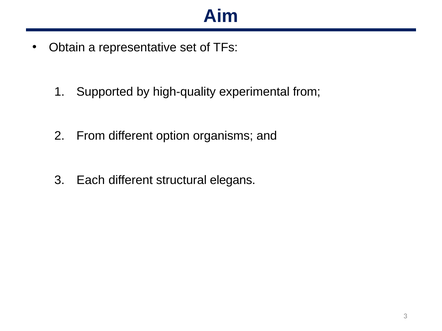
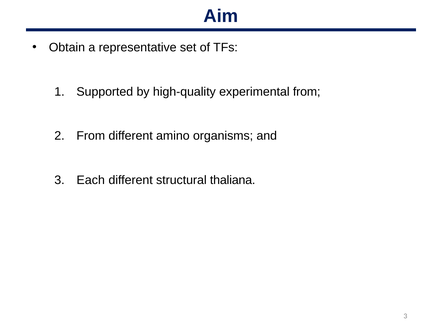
option: option -> amino (173, 136)
elegans: elegans -> thaliana (233, 180)
